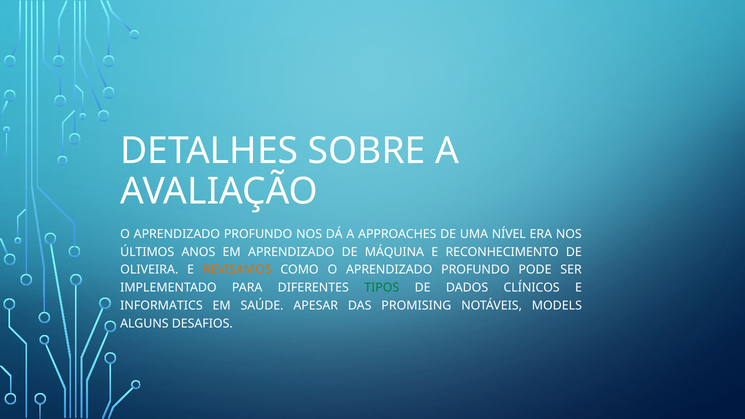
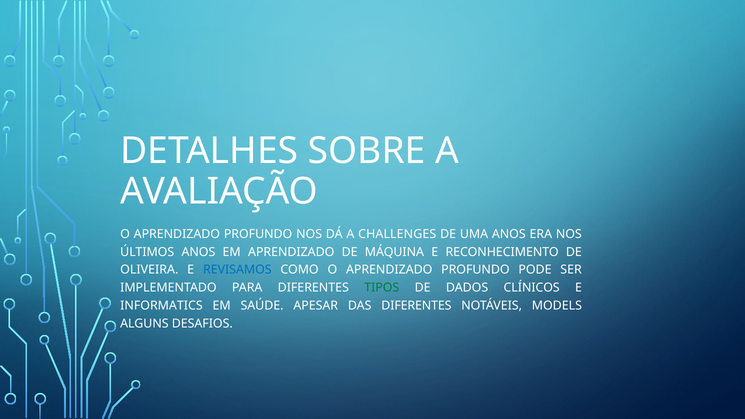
APPROACHES: APPROACHES -> CHALLENGES (397, 234)
UMA NÍVEL: NÍVEL -> ANOS (509, 234)
REVISAMOS colour: orange -> blue (237, 270)
DAS PROMISING: PROMISING -> DIFERENTES (416, 306)
